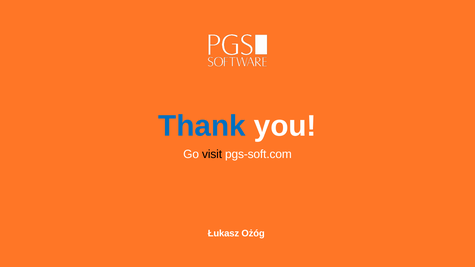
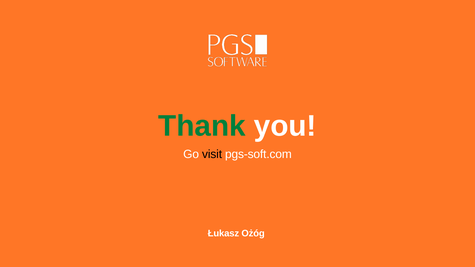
Thank colour: blue -> green (202, 126)
